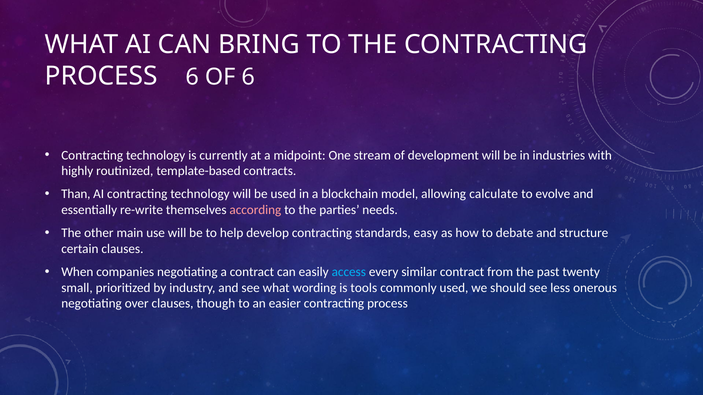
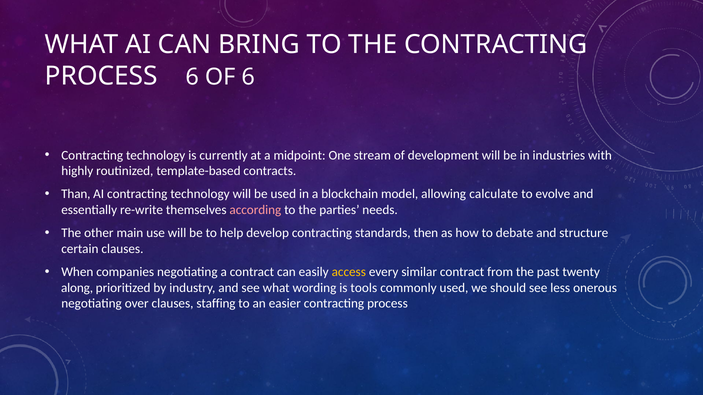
easy: easy -> then (426, 233)
access colour: light blue -> yellow (349, 272)
small: small -> along (77, 288)
though: though -> staffing (216, 304)
